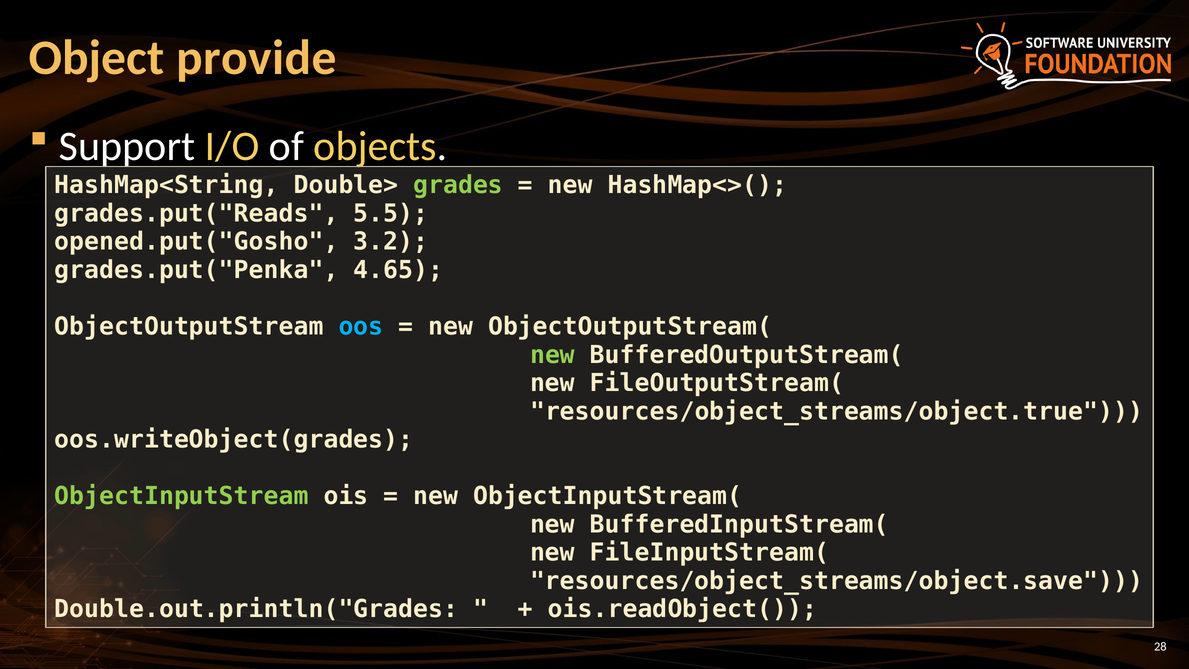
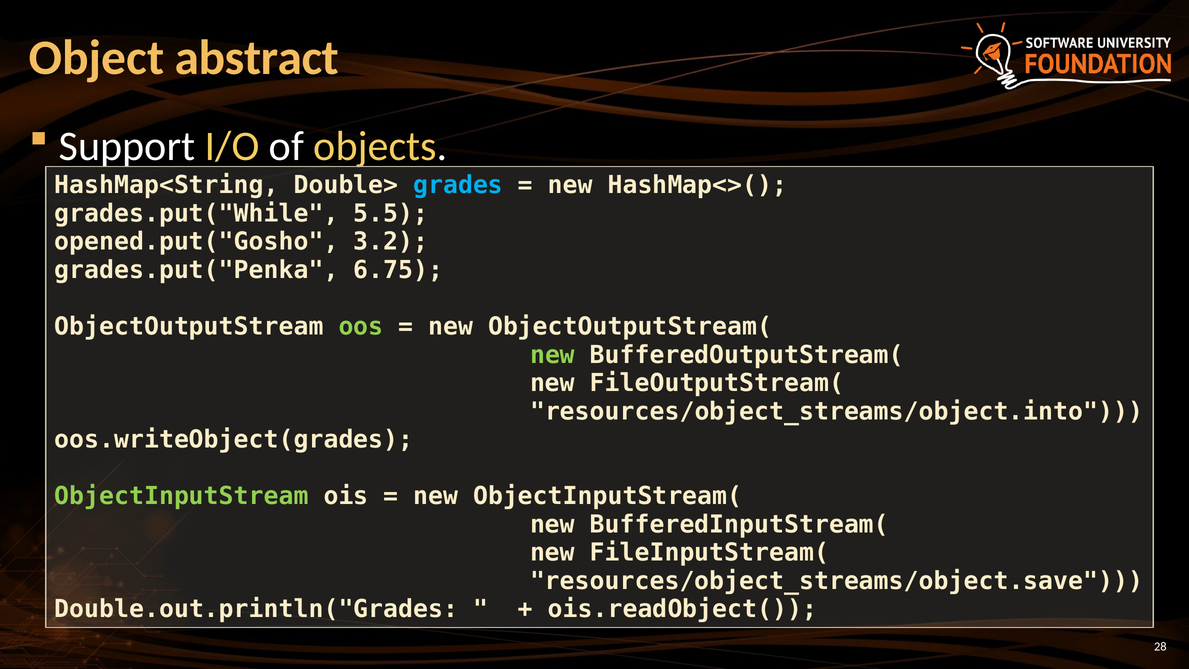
provide: provide -> abstract (257, 58)
grades colour: light green -> light blue (458, 185)
grades.put("Reads: grades.put("Reads -> grades.put("While (196, 214)
4.65: 4.65 -> 6.75 (398, 270)
oos colour: light blue -> light green (361, 327)
resources/object_streams/object.true: resources/object_streams/object.true -> resources/object_streams/object.into (837, 411)
